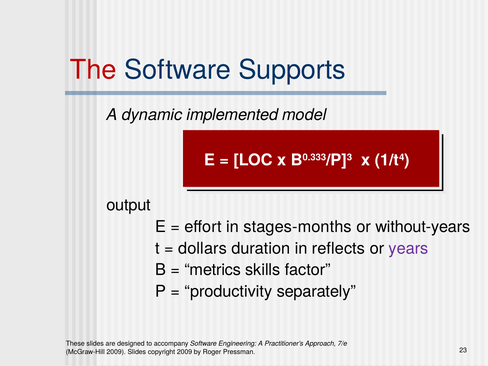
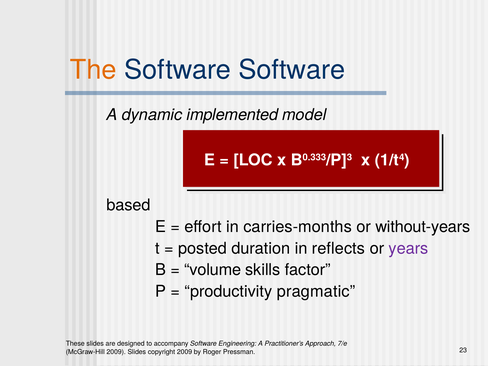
The colour: red -> orange (93, 70)
Software Supports: Supports -> Software (292, 70)
output: output -> based (129, 205)
stages-months: stages-months -> carries-months (298, 227)
dollars: dollars -> posted (203, 248)
metrics: metrics -> volume (213, 270)
separately: separately -> pragmatic (316, 291)
